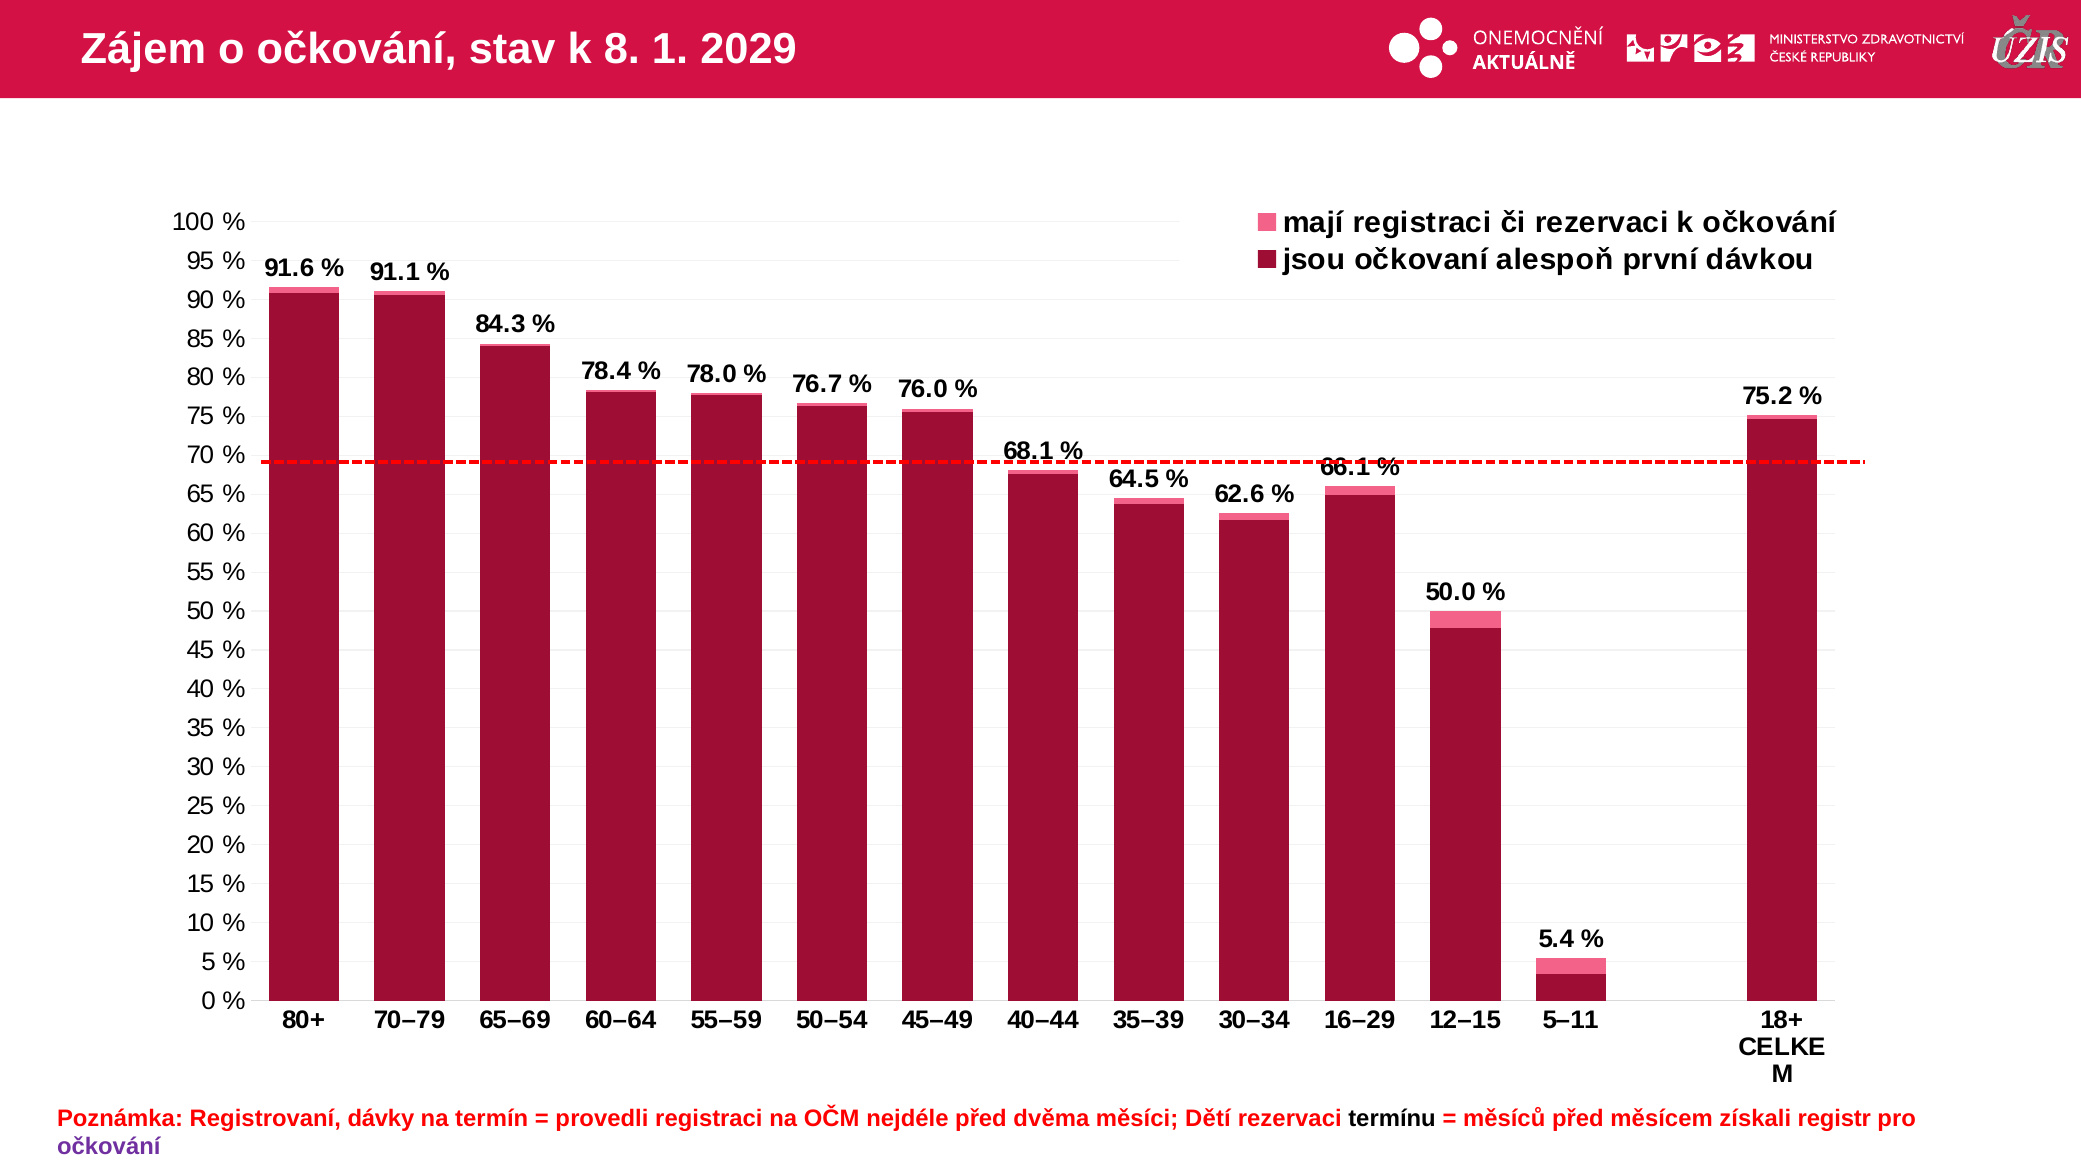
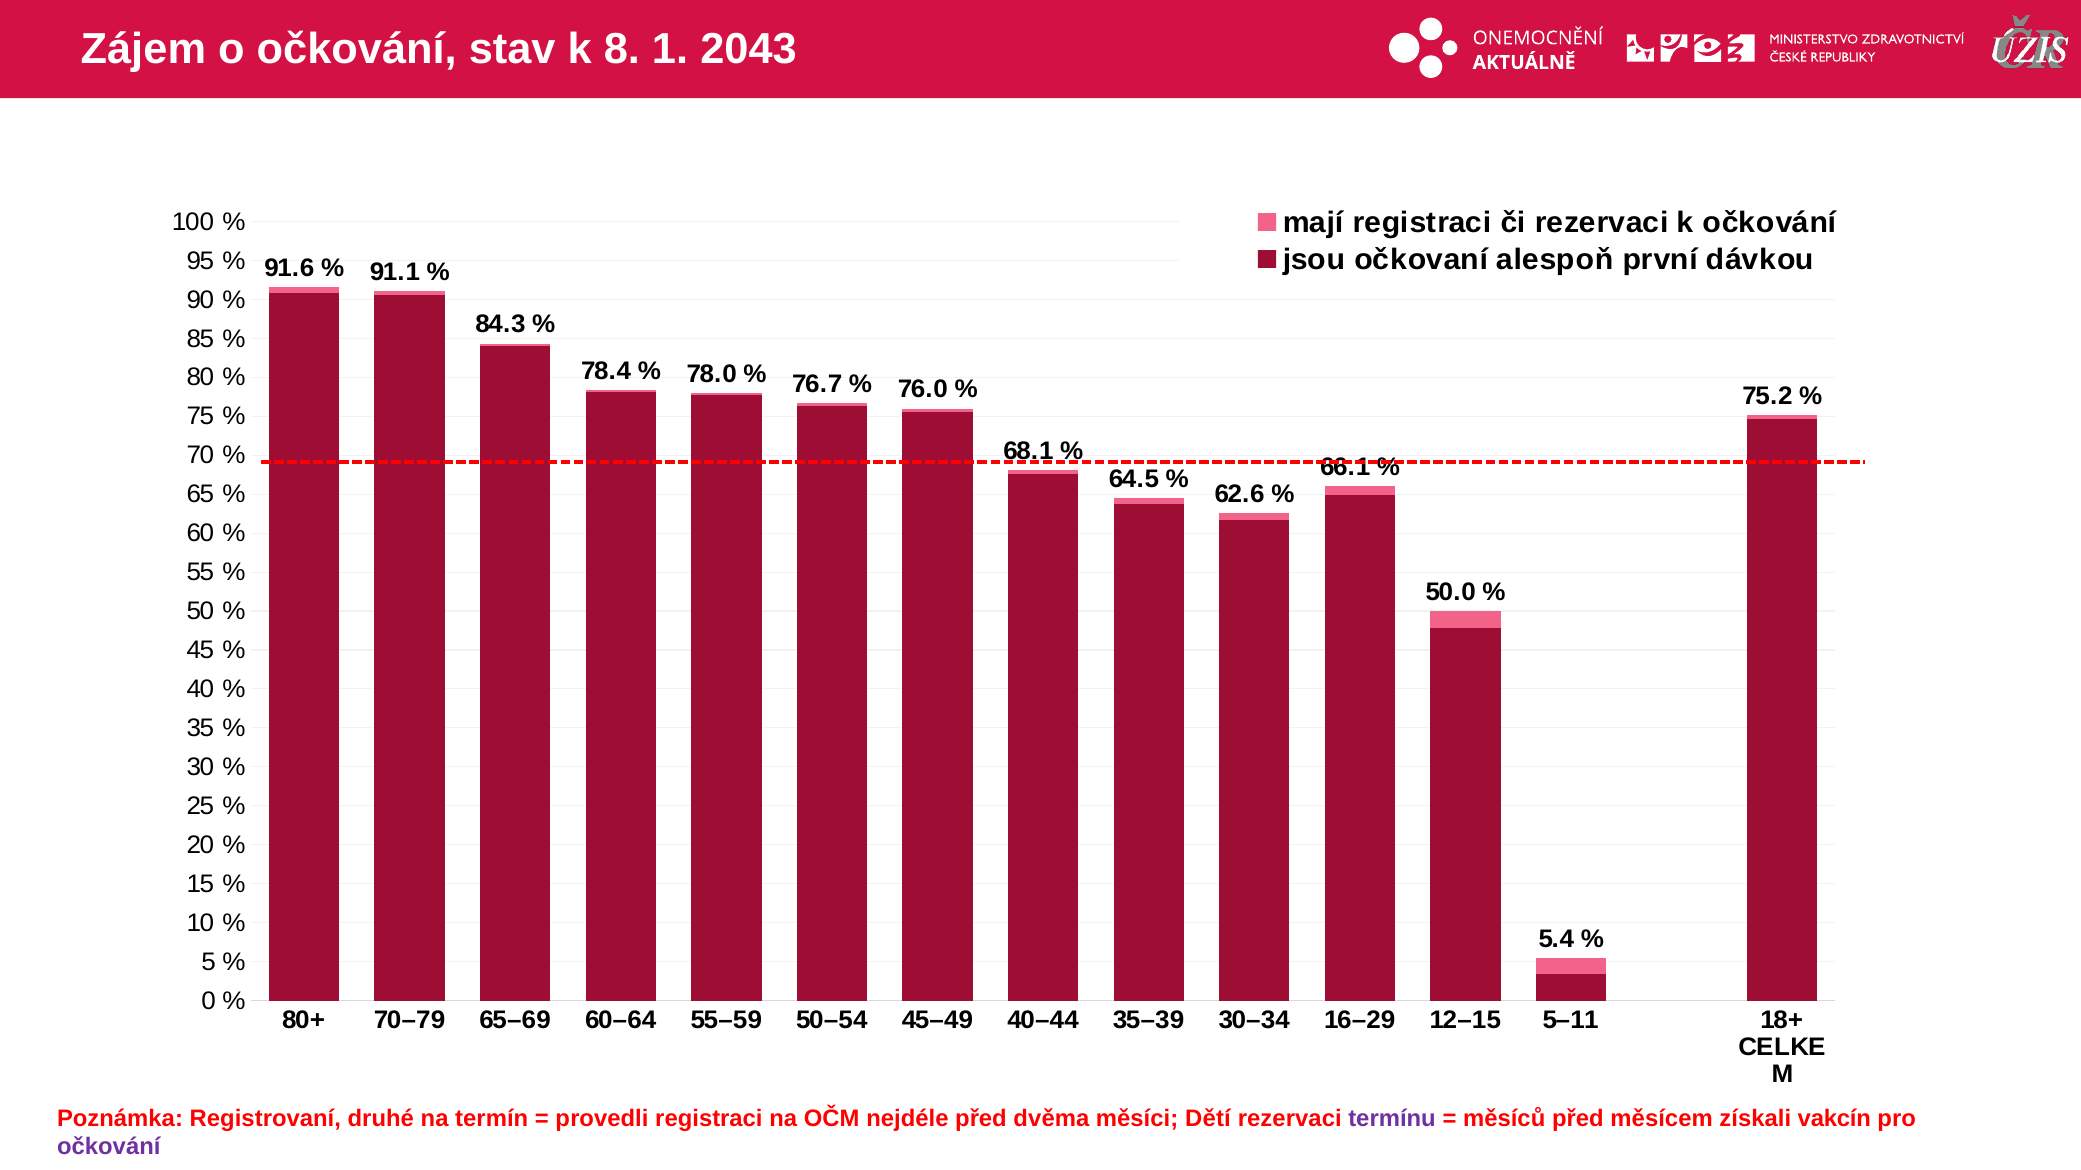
2029: 2029 -> 2043 (749, 49)
dávky: dávky -> druhé (381, 1119)
termínu colour: black -> purple (1392, 1119)
registr: registr -> vakcín (1834, 1119)
